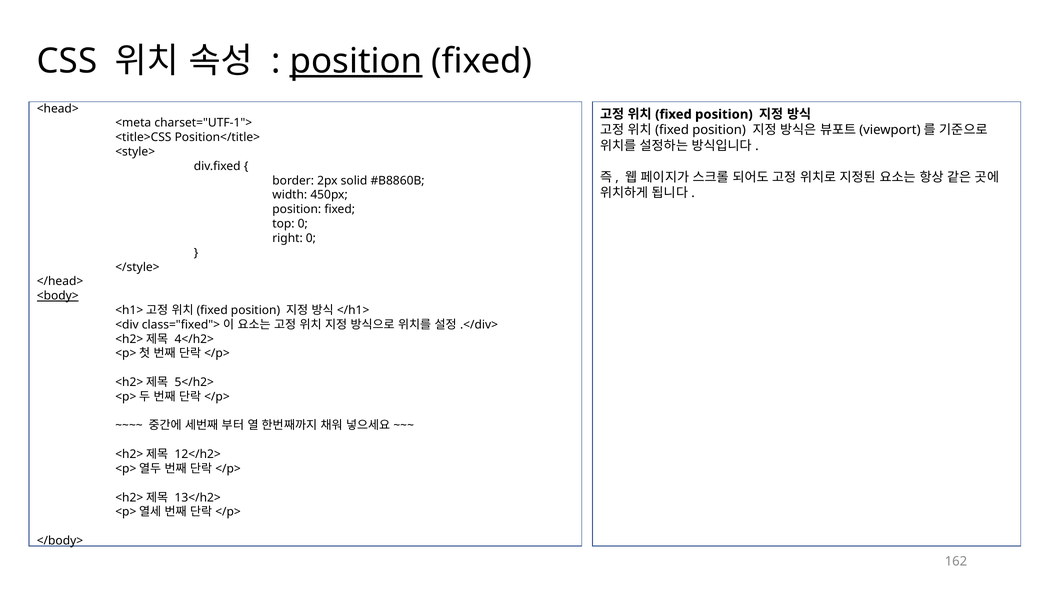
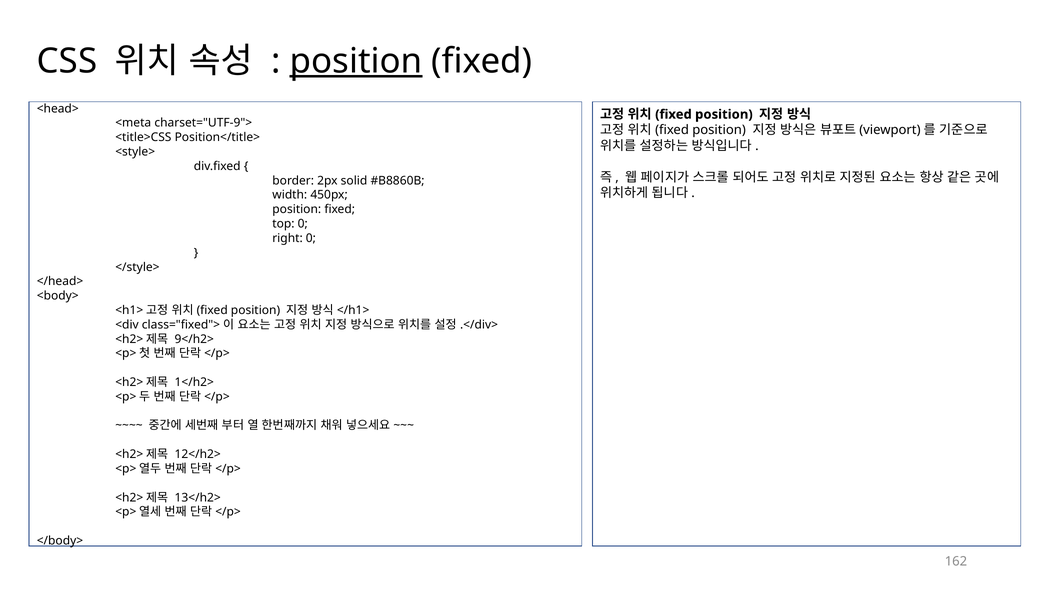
charset="UTF-1">: charset="UTF-1"> -> charset="UTF-9"> (203, 123)
<body> underline: present -> none (58, 296)
4</h2>: 4</h2> -> 9</h2> (194, 339)
5</h2>: 5</h2> -> 1</h2> (194, 382)
